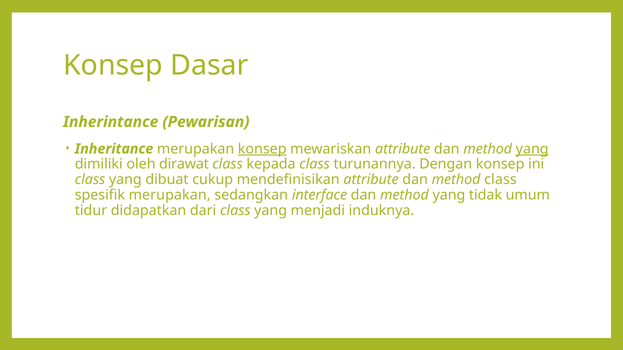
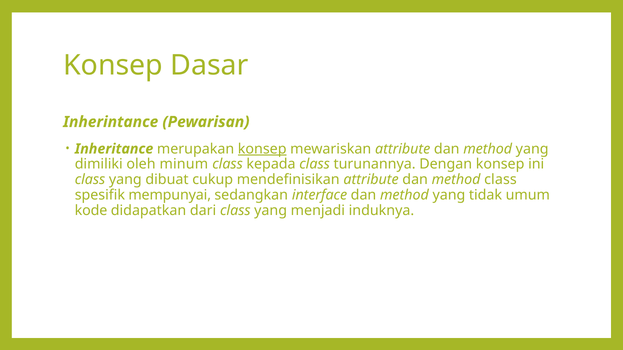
yang underline: present -> none (532, 149)
dirawat: dirawat -> minum (184, 164)
spesifik merupakan: merupakan -> mempunyai (170, 195)
tidur: tidur -> kode (91, 211)
